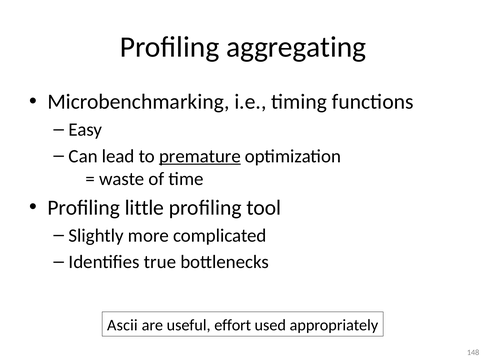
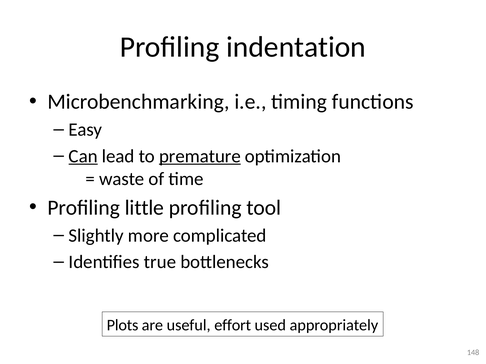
aggregating: aggregating -> indentation (296, 47)
Can underline: none -> present (83, 156)
Ascii: Ascii -> Plots (123, 326)
